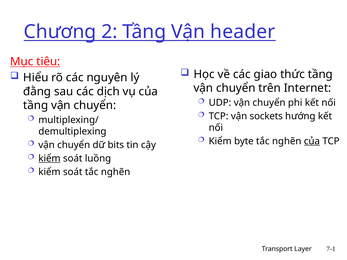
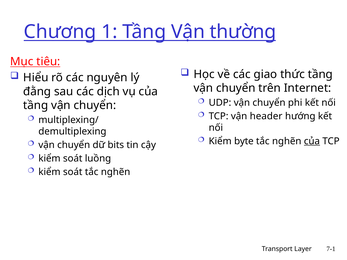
2: 2 -> 1 (109, 32)
header: header -> thường (243, 32)
sockets: sockets -> header (266, 116)
kiểm underline: present -> none (49, 159)
